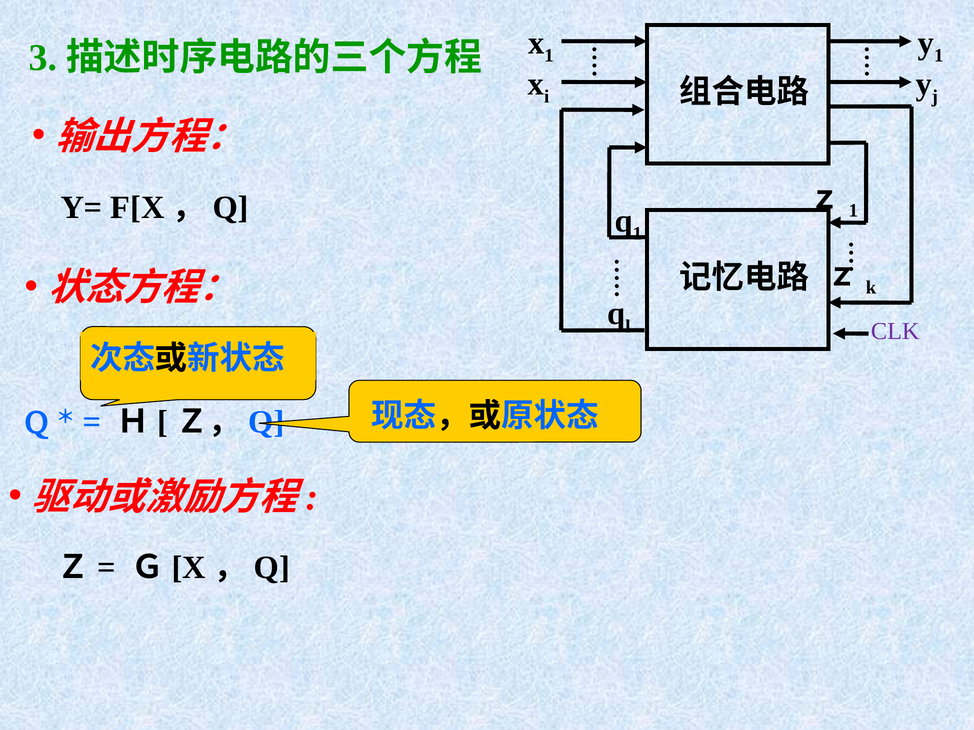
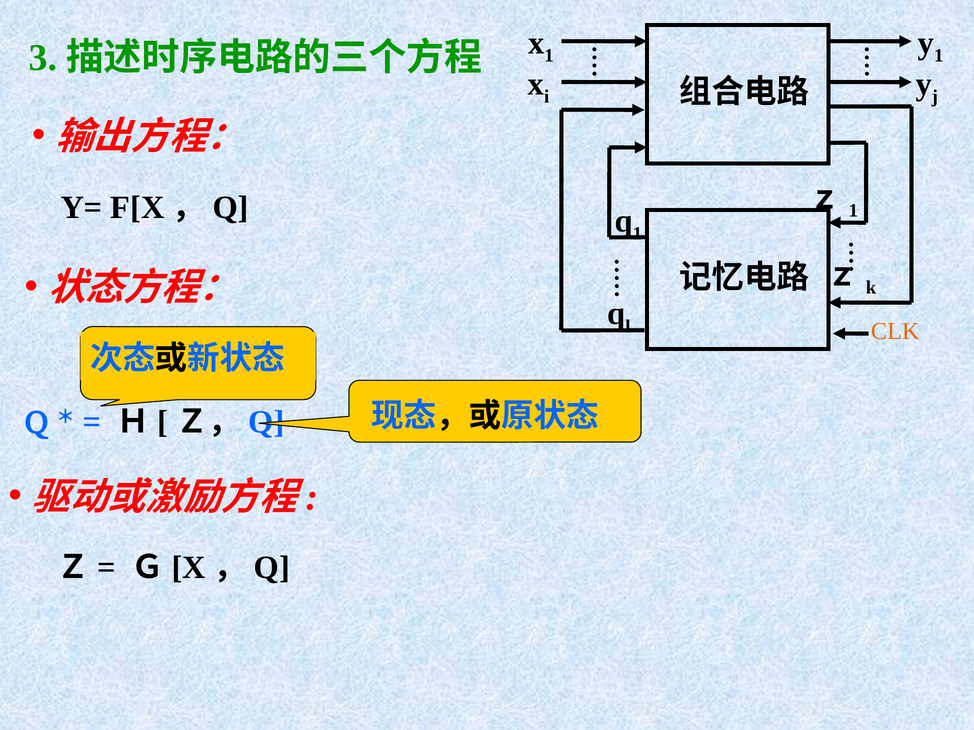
CLK colour: purple -> orange (895, 332)
